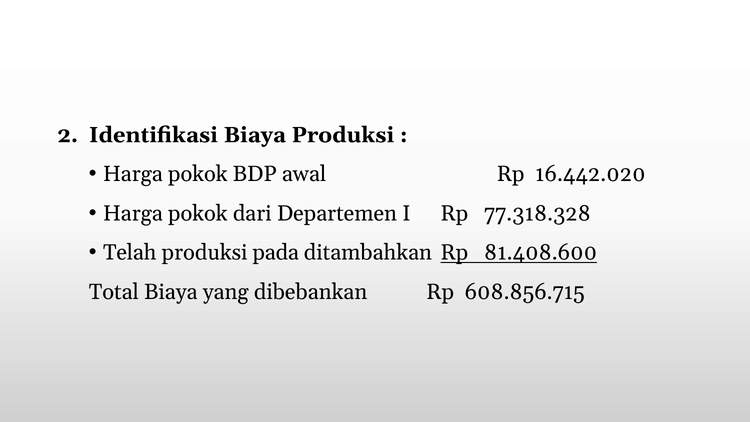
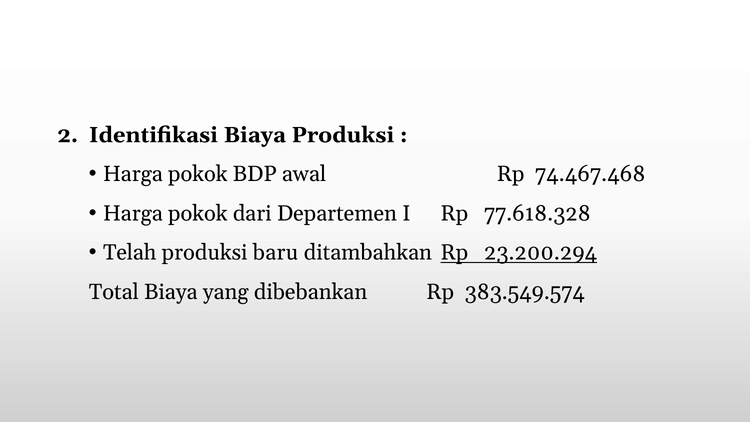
16.442.020: 16.442.020 -> 74.467.468 (590, 174)
77.318.328: 77.318.328 -> 77.618.328 (537, 213)
pada: pada -> baru (276, 253)
81.408.600: 81.408.600 -> 23.200.294 (541, 253)
608.856.715: 608.856.715 -> 383.549.574 (525, 292)
